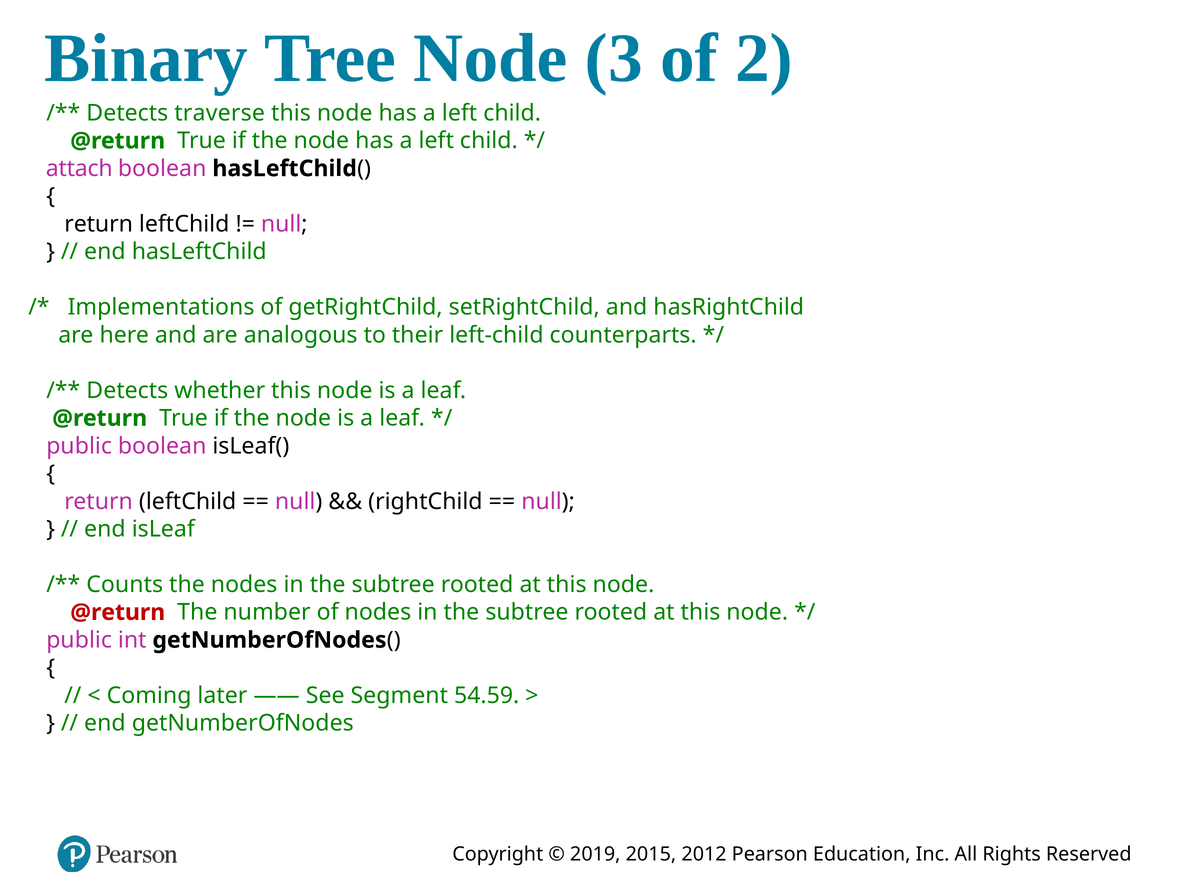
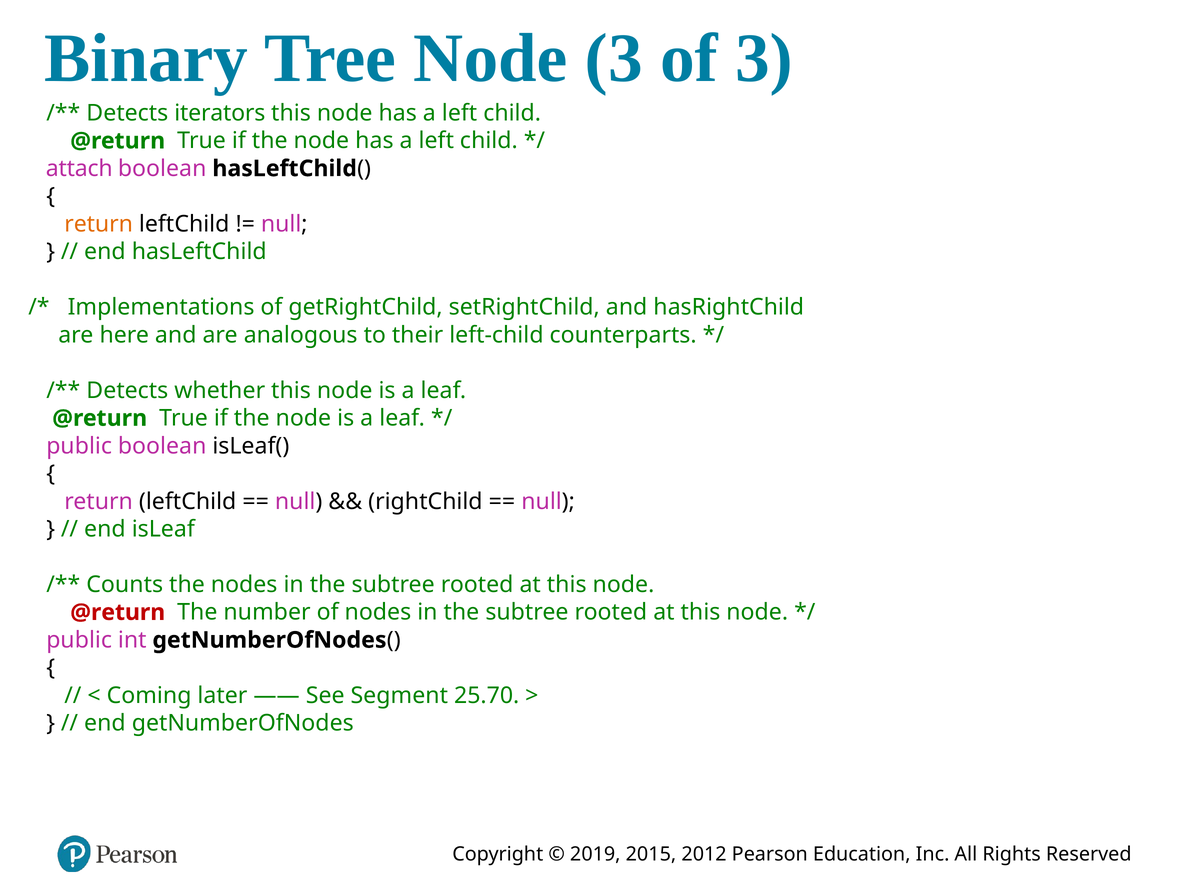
of 2: 2 -> 3 (764, 58)
traverse: traverse -> iterators (220, 113)
return colour: black -> orange (99, 224)
54.59: 54.59 -> 25.70 (487, 696)
